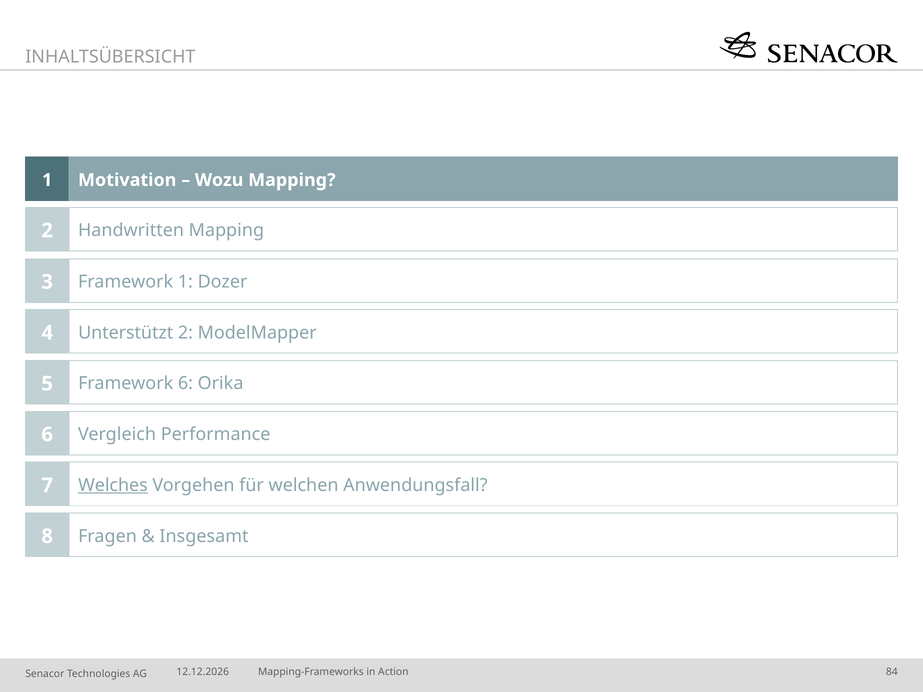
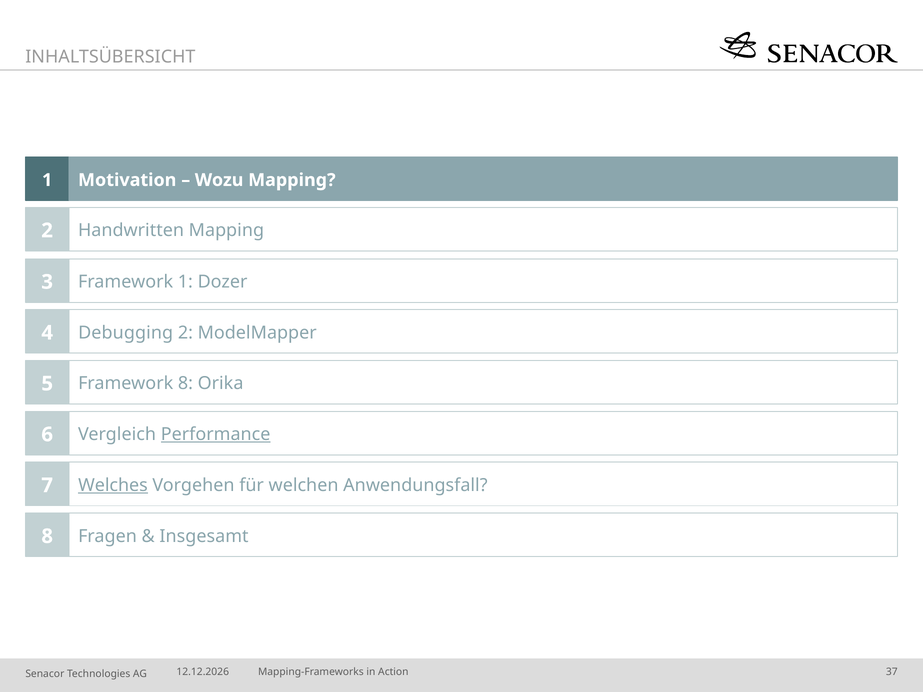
Unterstützt: Unterstützt -> Debugging (126, 333)
Framework 6: 6 -> 8 (185, 384)
Performance underline: none -> present (216, 435)
84: 84 -> 37 (892, 672)
